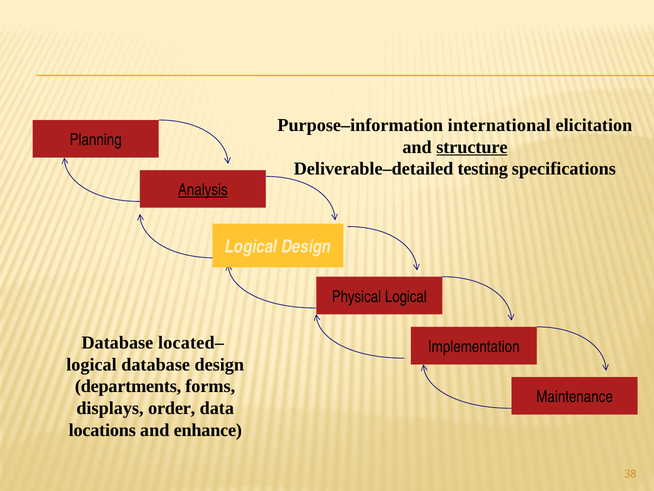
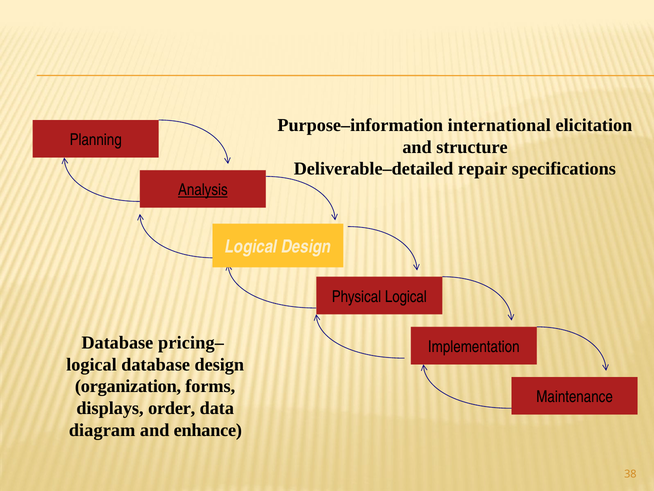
structure underline: present -> none (472, 147)
testing: testing -> repair (483, 169)
located–: located– -> pricing– (191, 342)
departments: departments -> organization (128, 386)
locations: locations -> diagram (102, 430)
